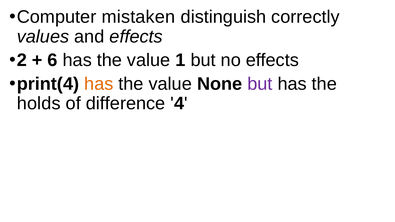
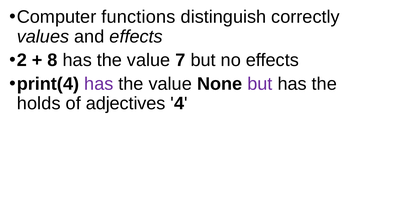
mistaken: mistaken -> functions (138, 17)
6: 6 -> 8 (52, 60)
1: 1 -> 7 (180, 60)
has colour: orange -> purple (99, 84)
difference: difference -> adjectives (126, 104)
